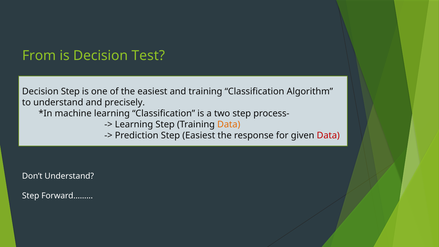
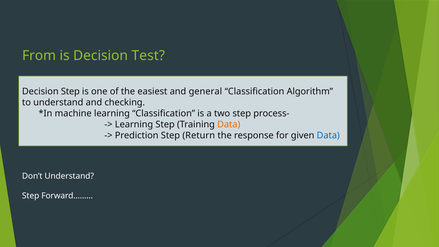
and training: training -> general (205, 91)
precisely: precisely -> checking (125, 102)
Step Easiest: Easiest -> Return (199, 135)
Data colour: red -> blue (328, 135)
